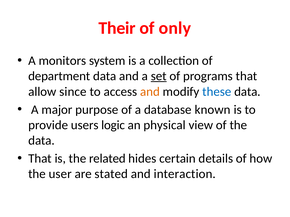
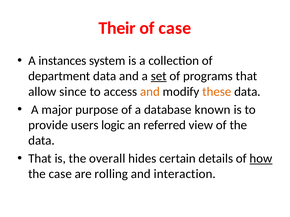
of only: only -> case (175, 28)
monitors: monitors -> instances (62, 61)
these colour: blue -> orange (217, 92)
physical: physical -> referred (165, 125)
related: related -> overall (107, 159)
how underline: none -> present (261, 159)
the user: user -> case (60, 174)
stated: stated -> rolling (111, 174)
